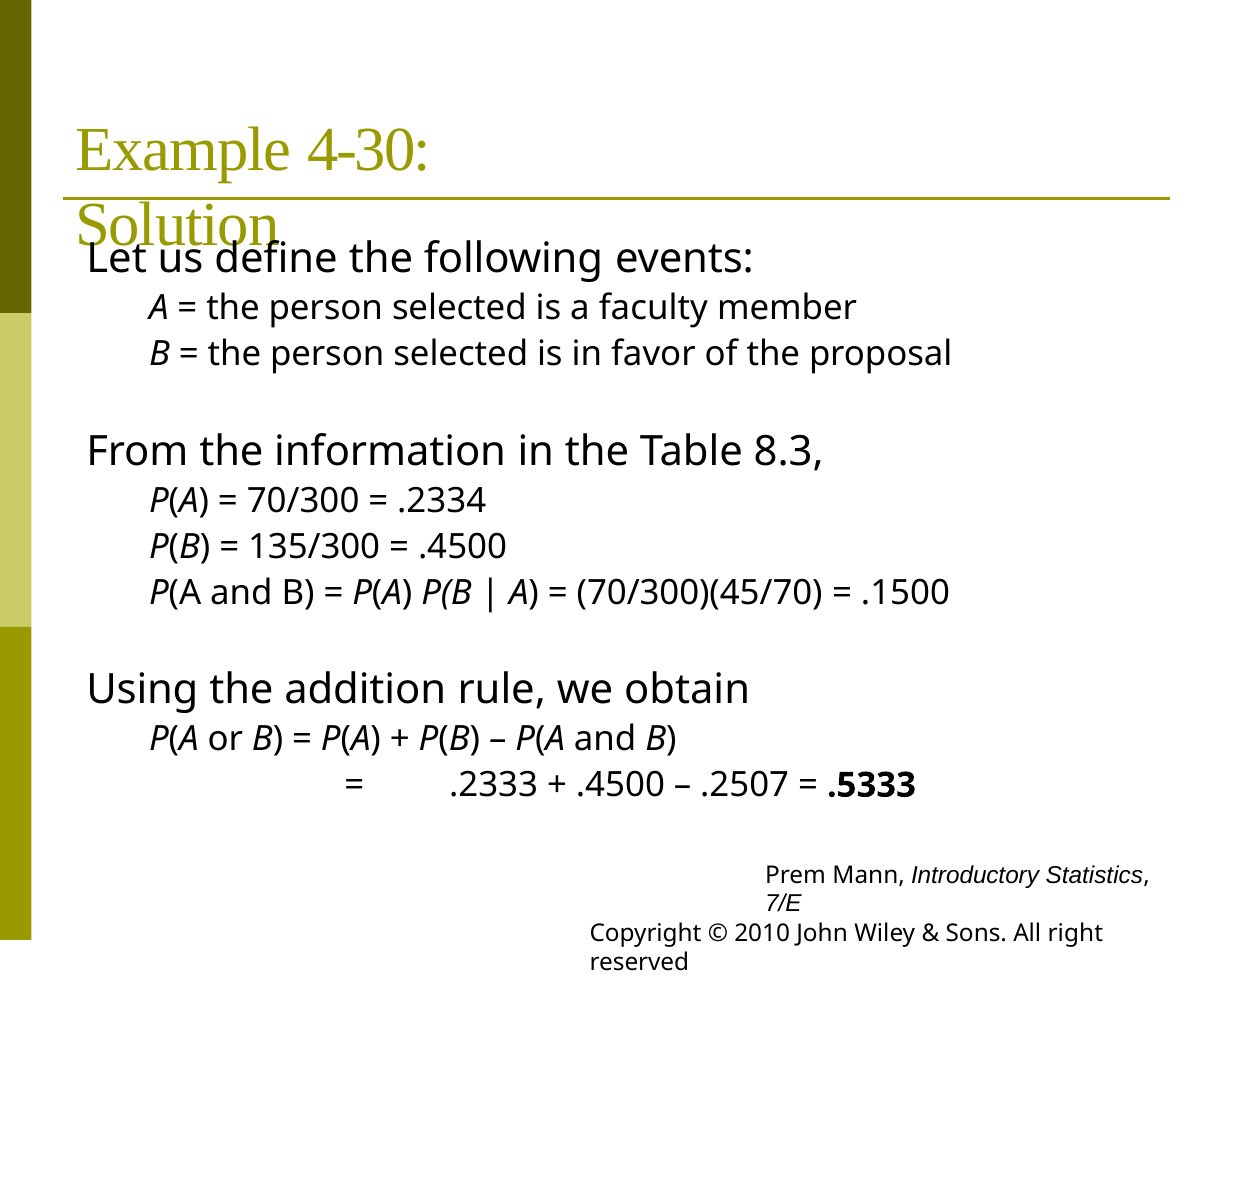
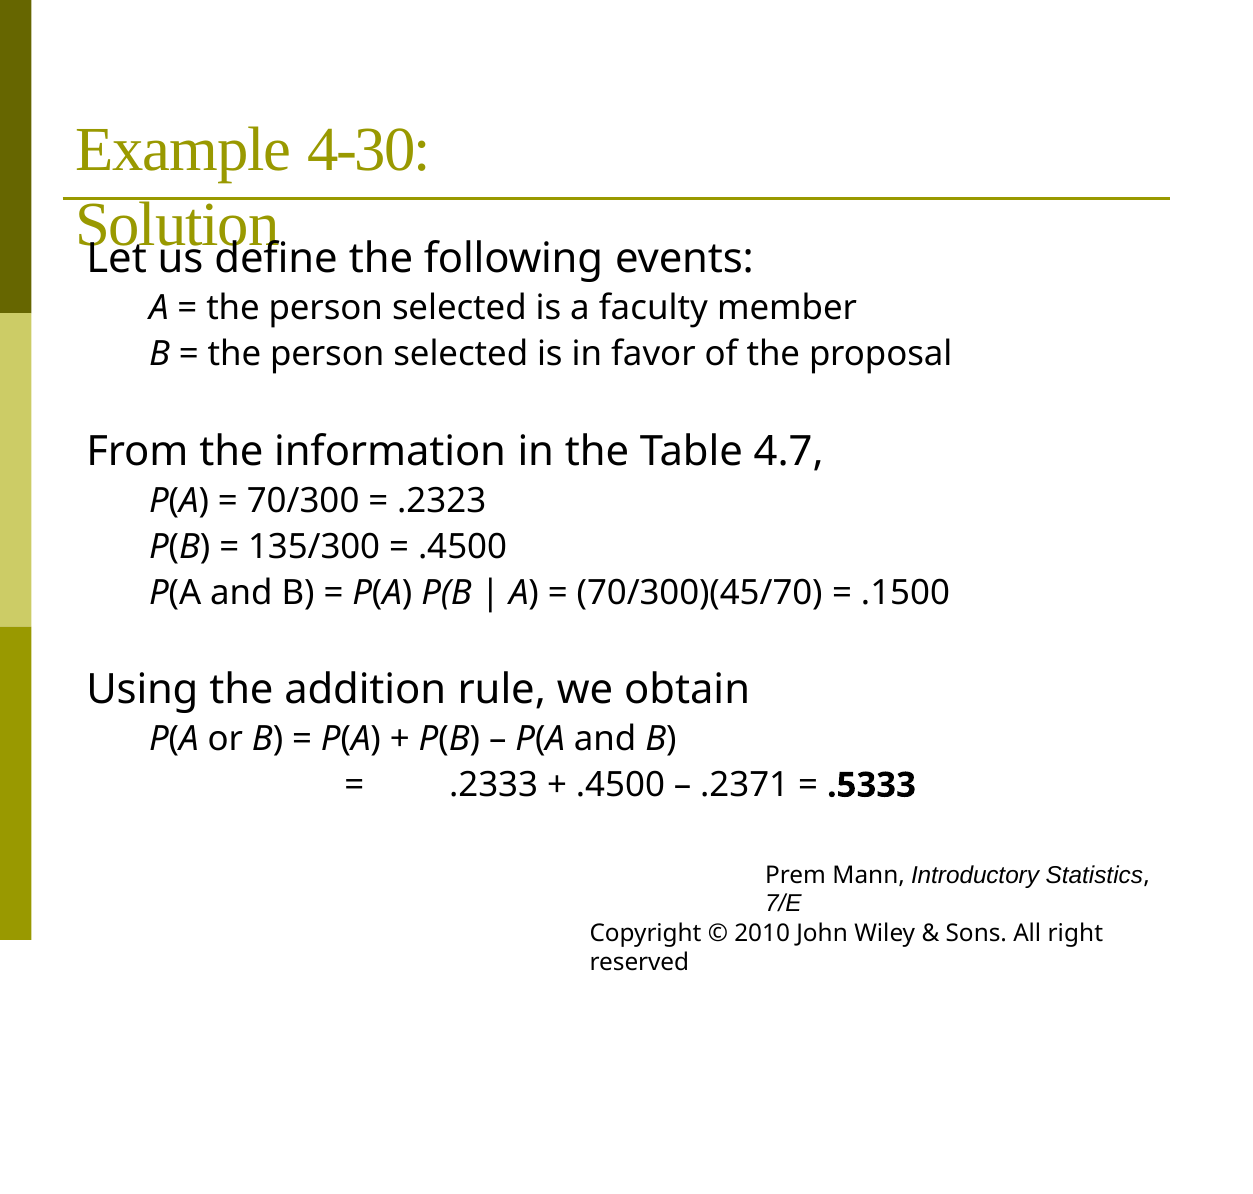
8.3: 8.3 -> 4.7 (789, 451)
.2334: .2334 -> .2323 (442, 501)
.2507: .2507 -> .2371 (745, 785)
